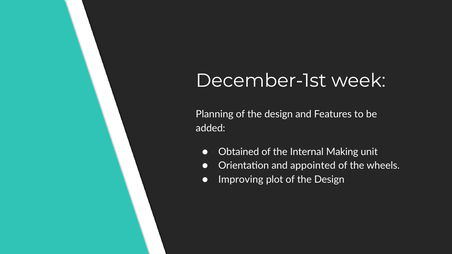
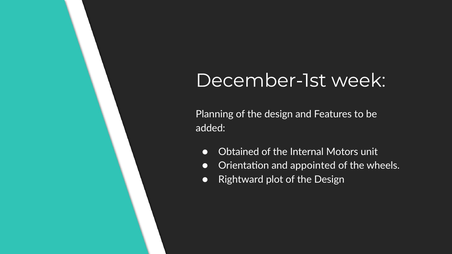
Making: Making -> Motors (342, 152)
Improving: Improving -> Rightward (241, 180)
